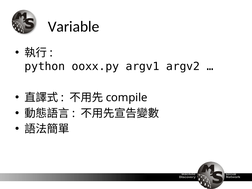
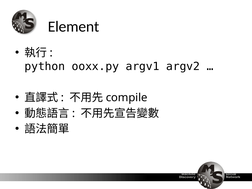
Variable: Variable -> Element (74, 27)
